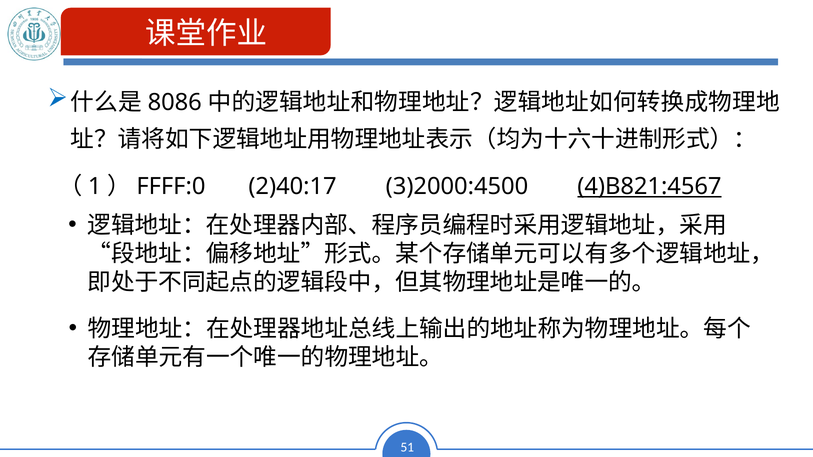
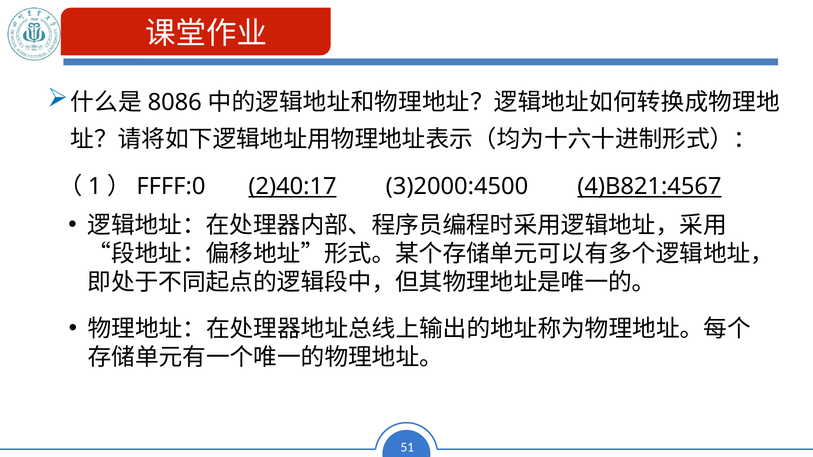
2)40:17 underline: none -> present (293, 187)
